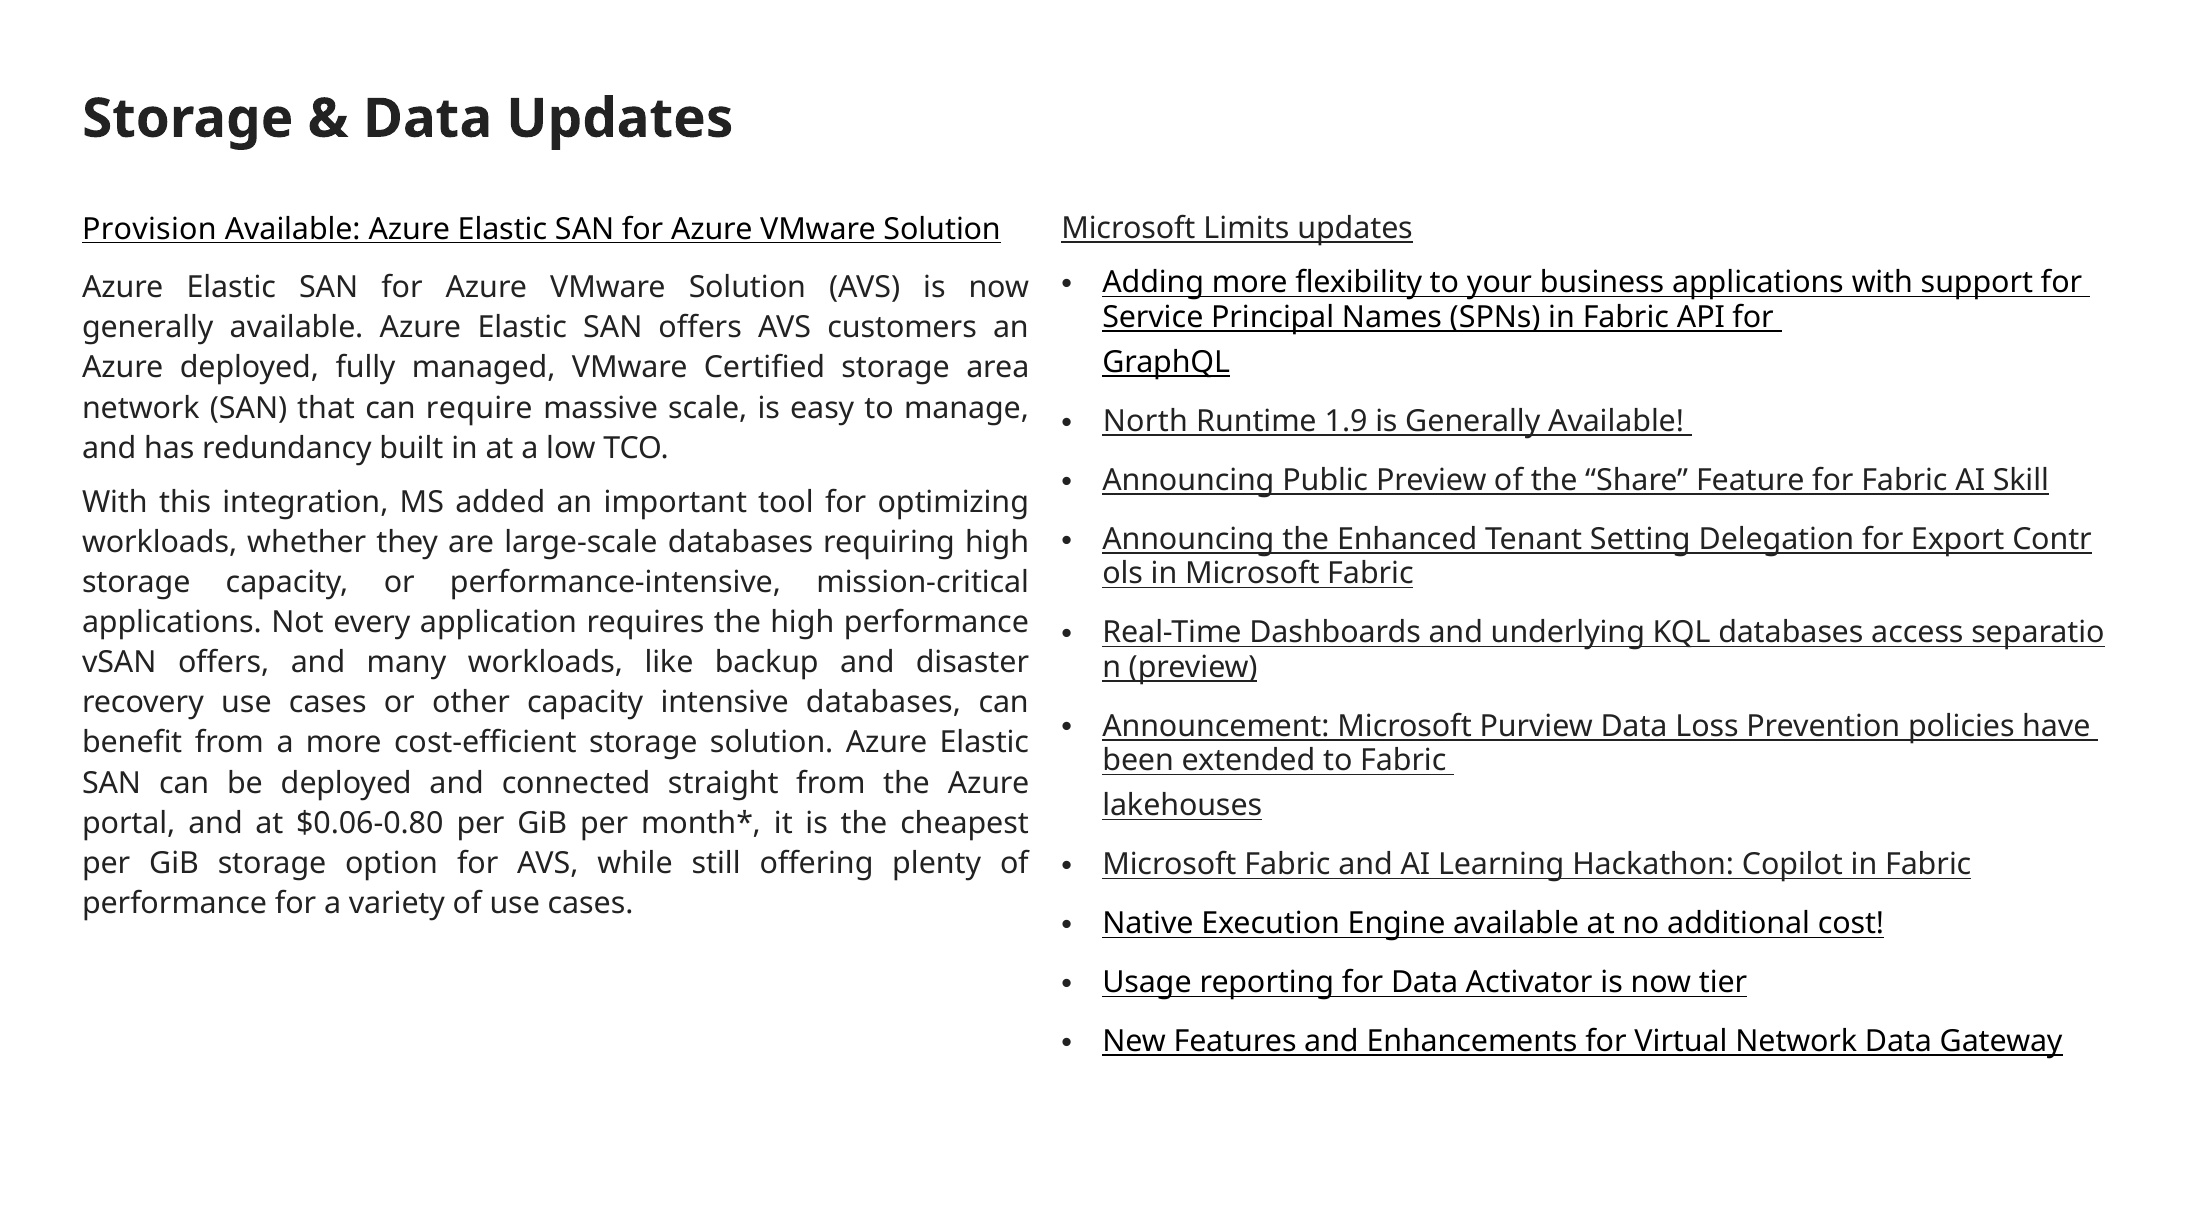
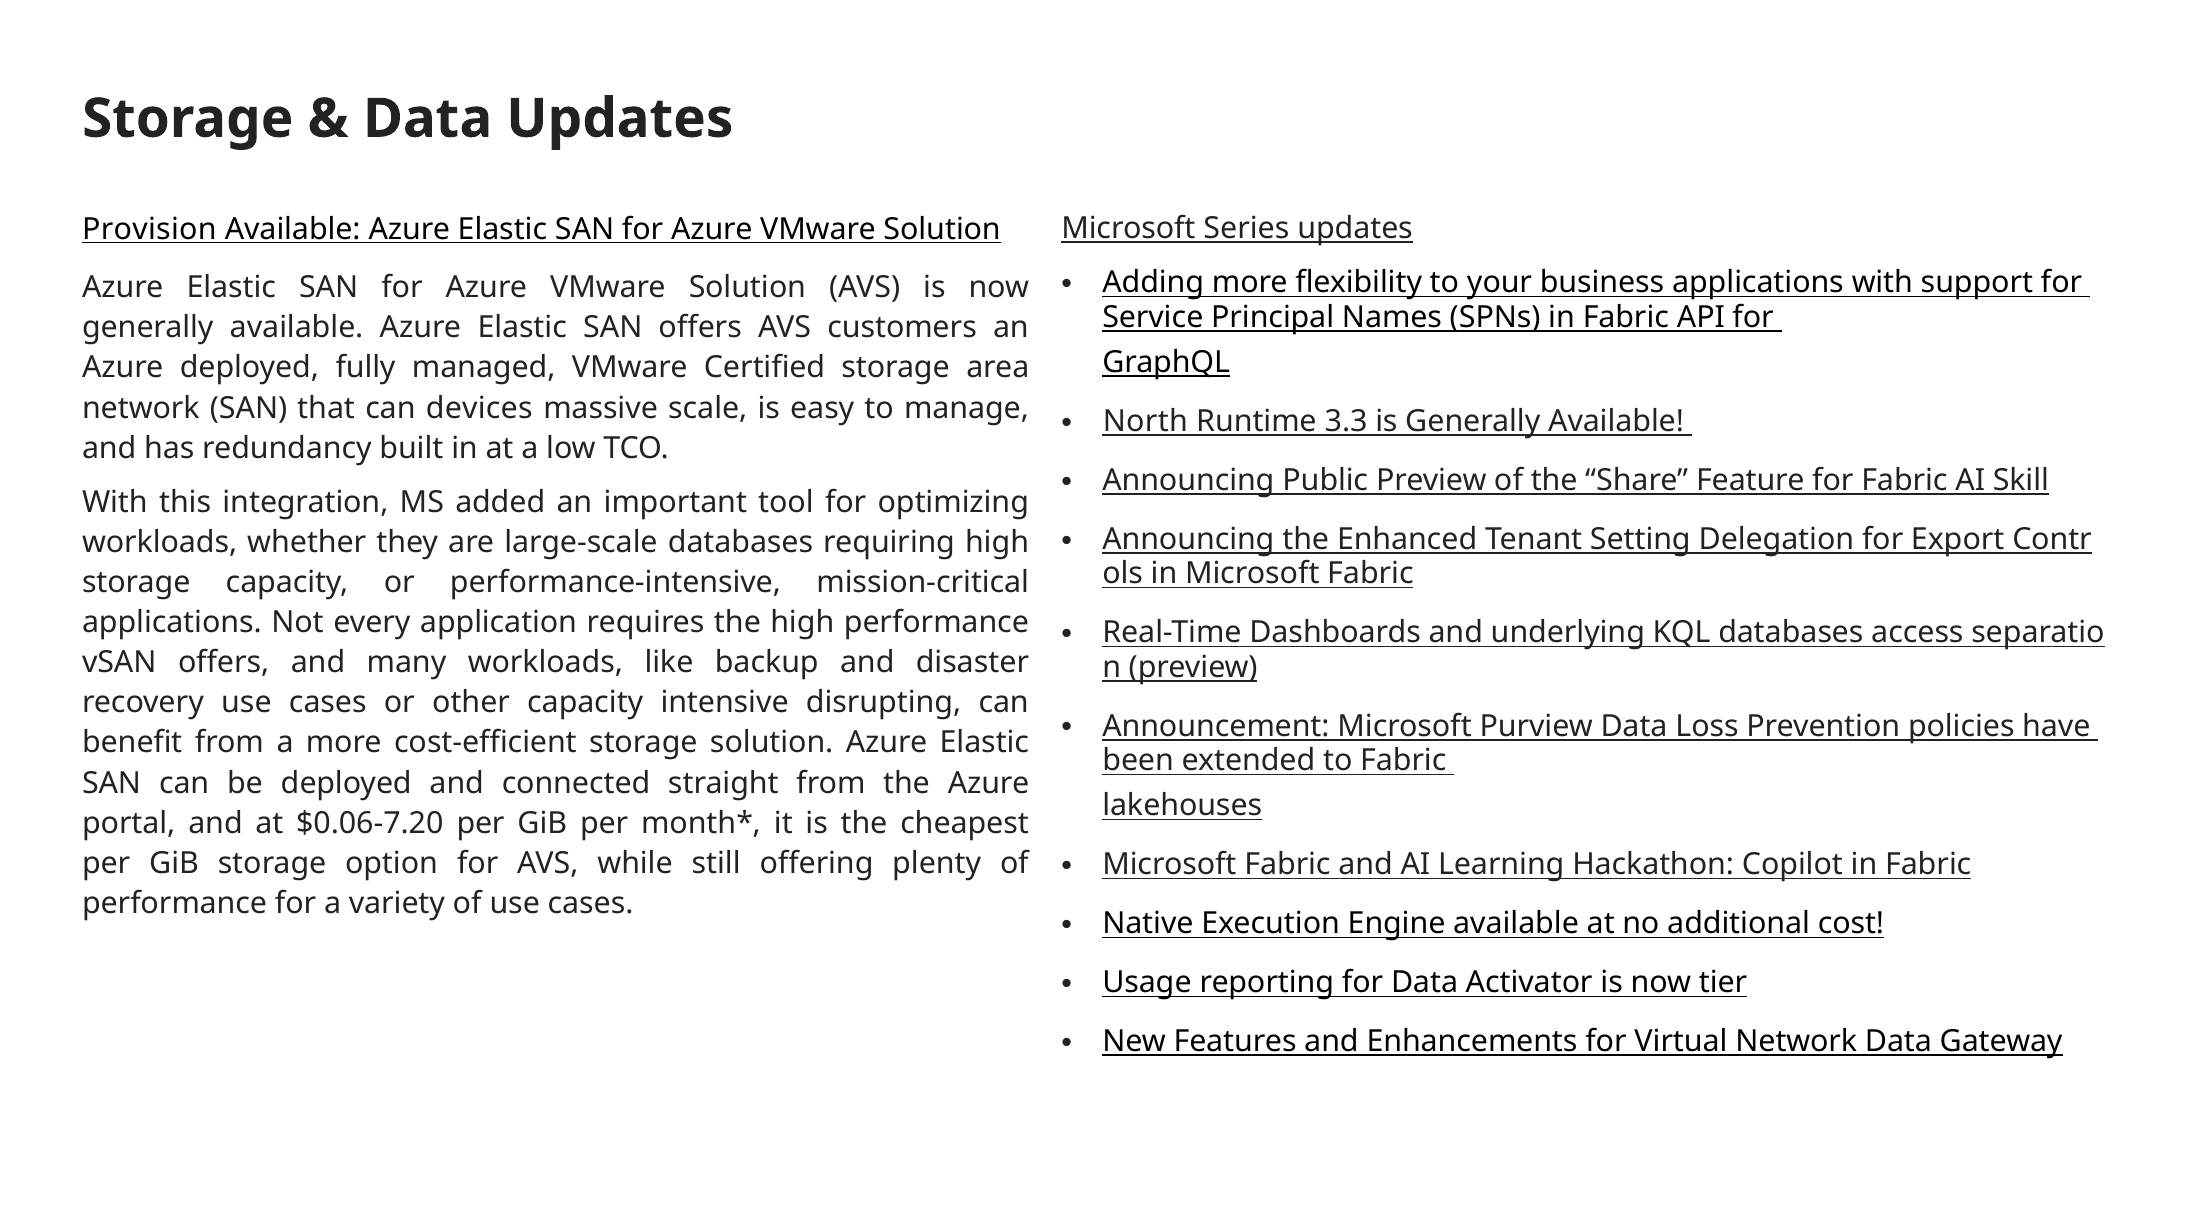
Limits: Limits -> Series (1246, 229)
require: require -> devices (479, 408)
1.9: 1.9 -> 3.3 (1346, 422)
intensive databases: databases -> disrupting (884, 703)
$0.06-0.80: $0.06-0.80 -> $0.06-7.20 (370, 823)
